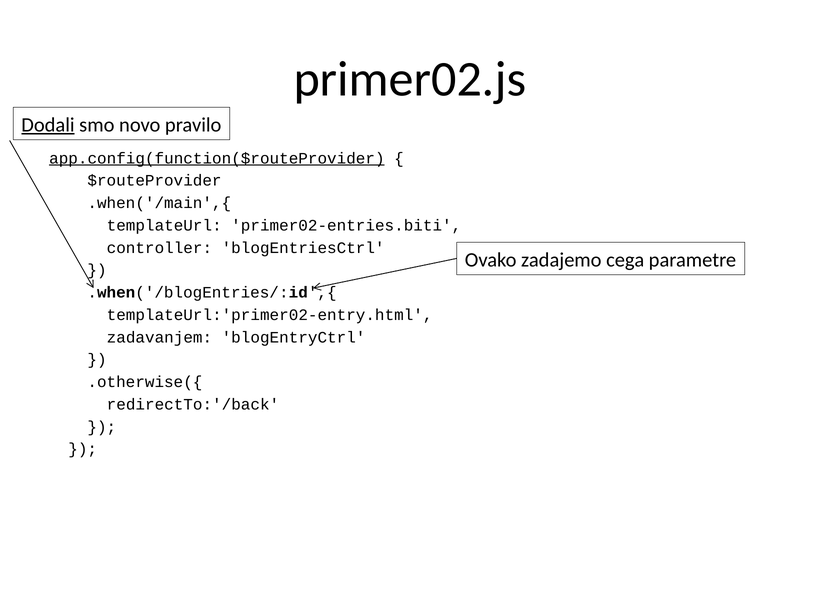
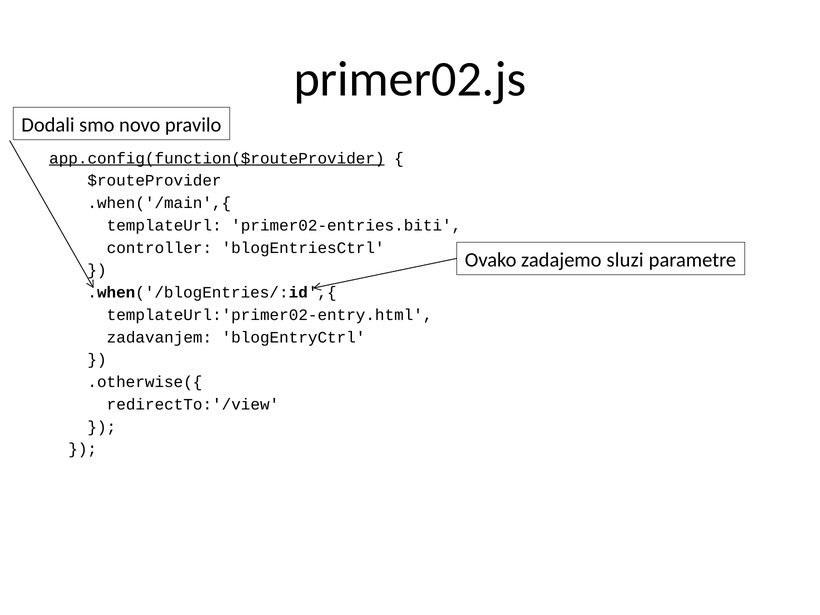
Dodali underline: present -> none (48, 125)
cega: cega -> sluzi (625, 260)
redirectTo:'/back: redirectTo:'/back -> redirectTo:'/view (193, 404)
